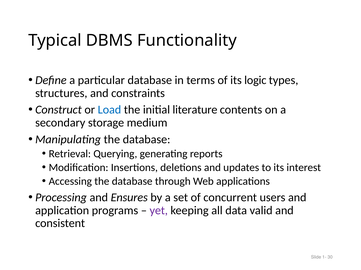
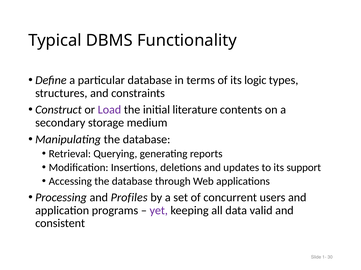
Load colour: blue -> purple (109, 110)
interest: interest -> support (304, 168)
Ensures: Ensures -> Profiles (129, 198)
